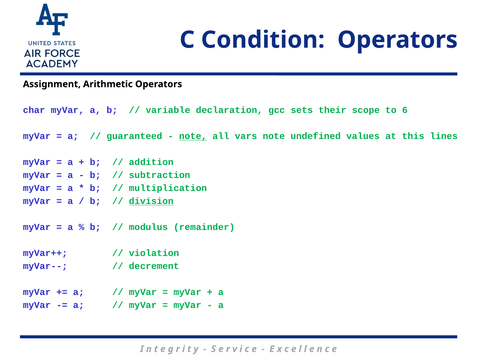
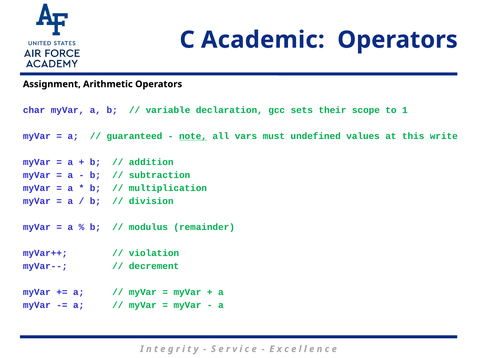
Condition: Condition -> Academic (263, 40)
6: 6 -> 1 (405, 110)
vars note: note -> must (274, 136)
lines: lines -> write (444, 136)
division underline: present -> none (151, 201)
